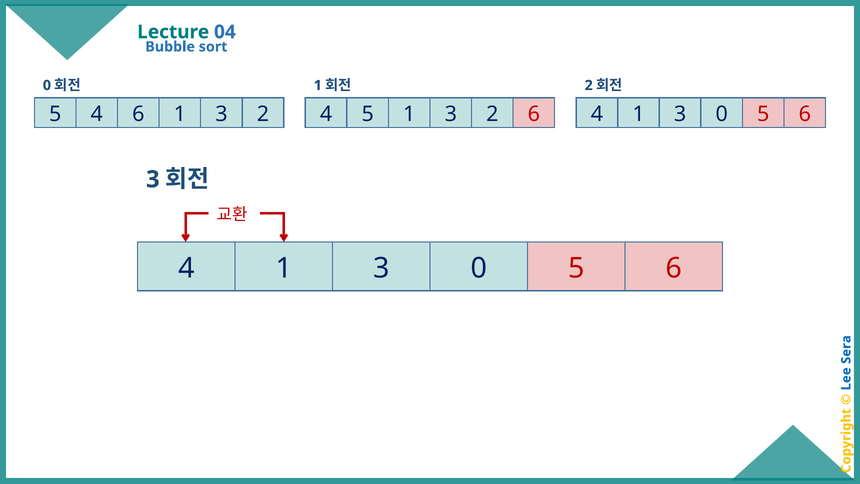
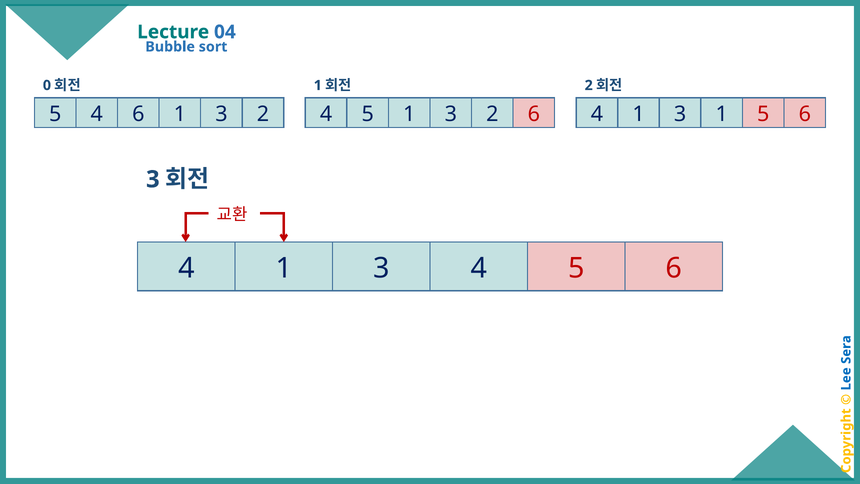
0: 0 -> 1 (722, 114)
0: 0 -> 4 (479, 268)
